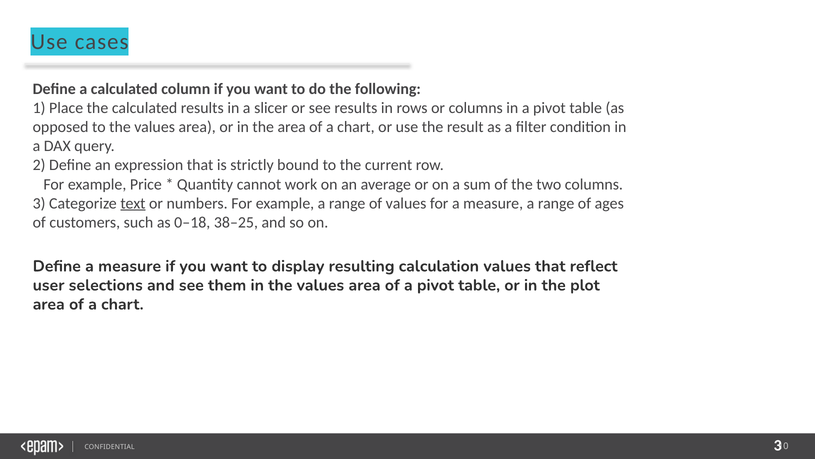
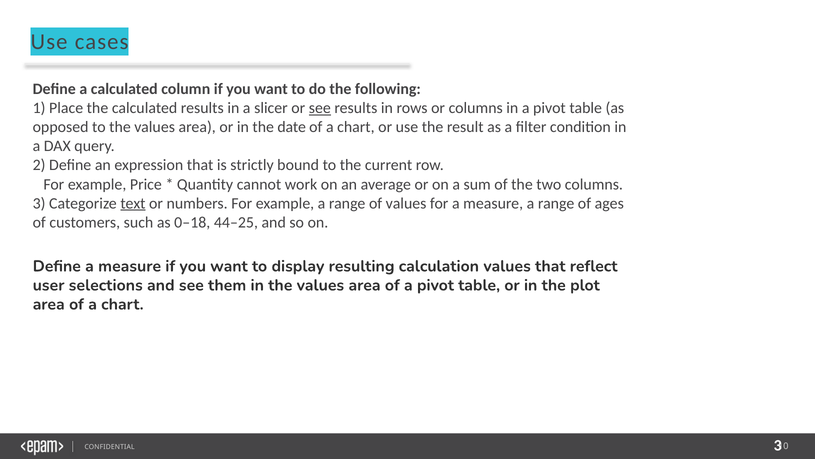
see underline: none -> present (320, 108)
the area: area -> date (292, 127)
38–25: 38–25 -> 44–25 (236, 222)
